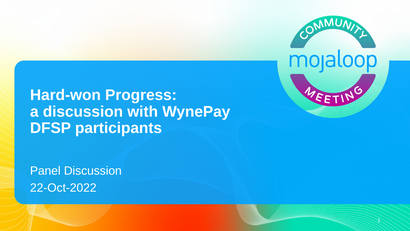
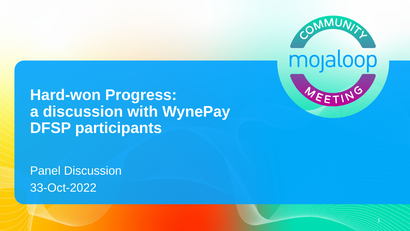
22-Oct-2022: 22-Oct-2022 -> 33-Oct-2022 (63, 188)
